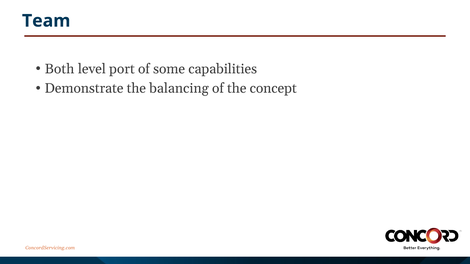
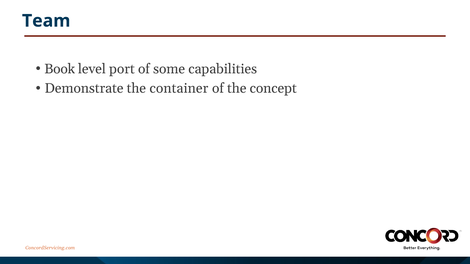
Both: Both -> Book (60, 69)
balancing: balancing -> container (179, 89)
